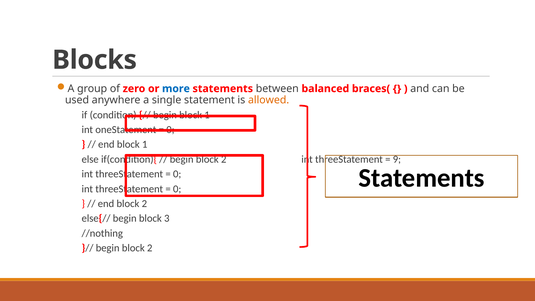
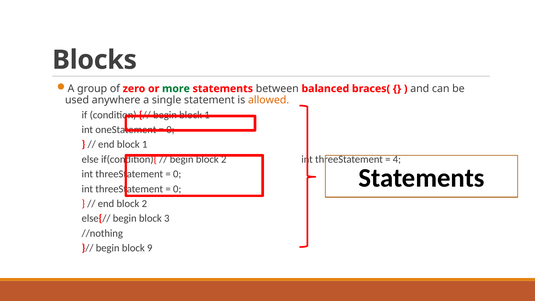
more colour: blue -> green (176, 89)
9: 9 -> 4 (397, 159)
2: 2 -> 9 (150, 248)
